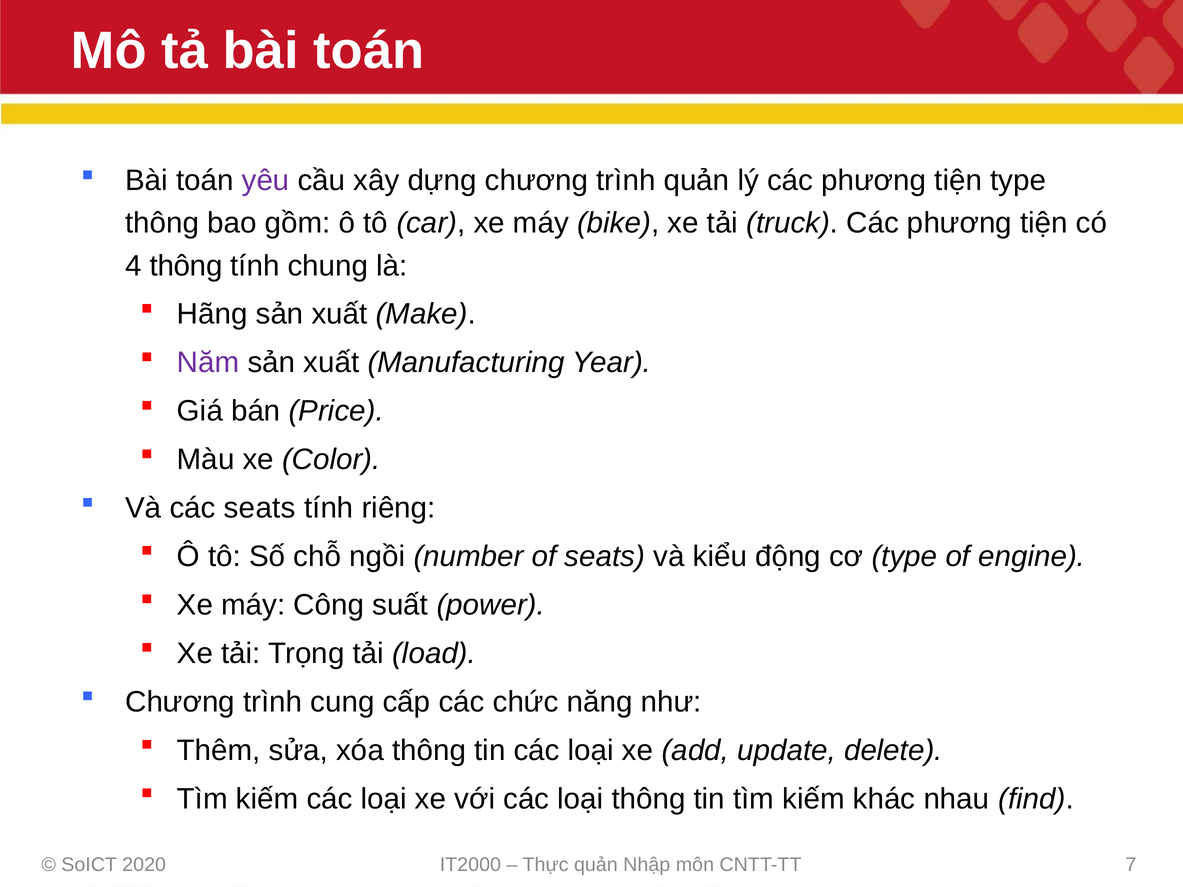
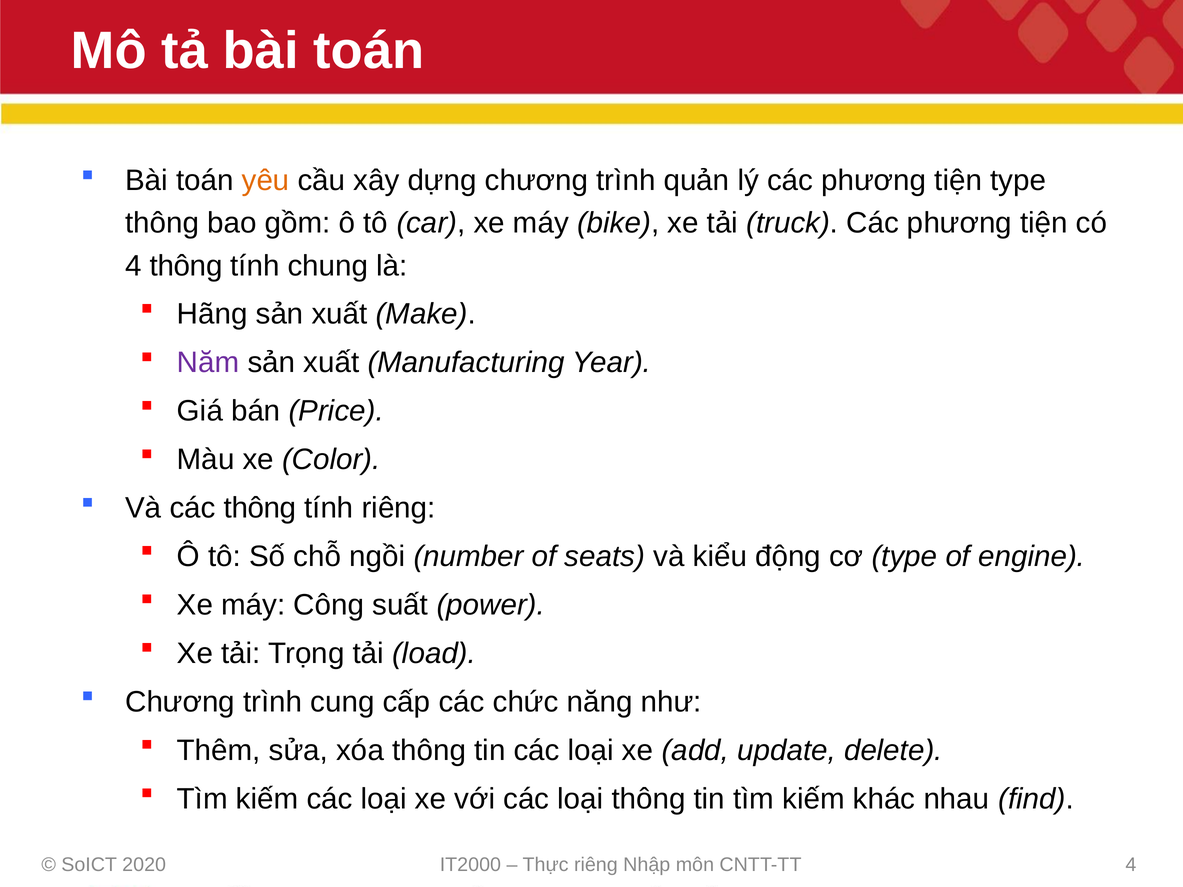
yêu colour: purple -> orange (266, 181)
các seats: seats -> thông (260, 508)
Thực quản: quản -> riêng (596, 865)
2020 7: 7 -> 4 (1131, 865)
